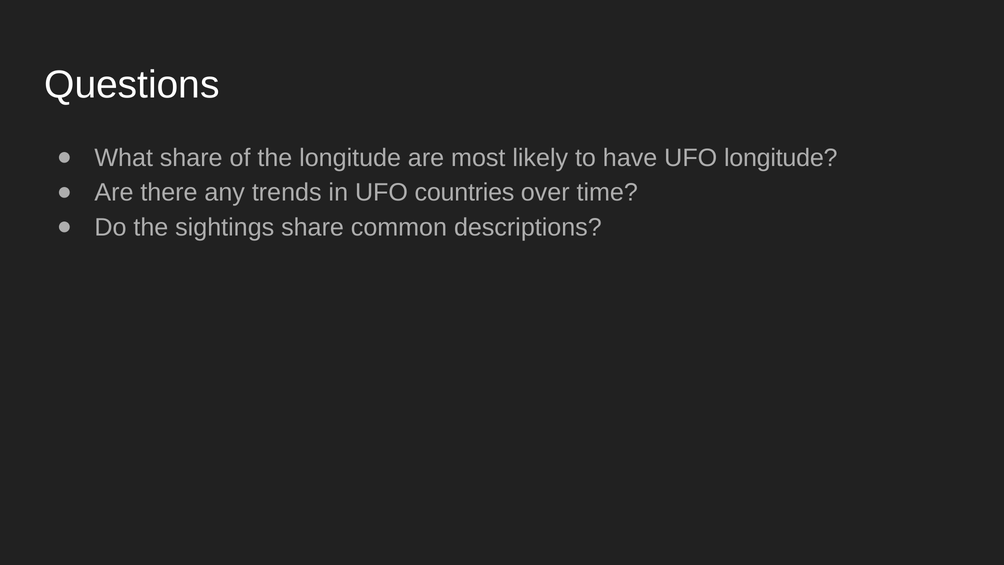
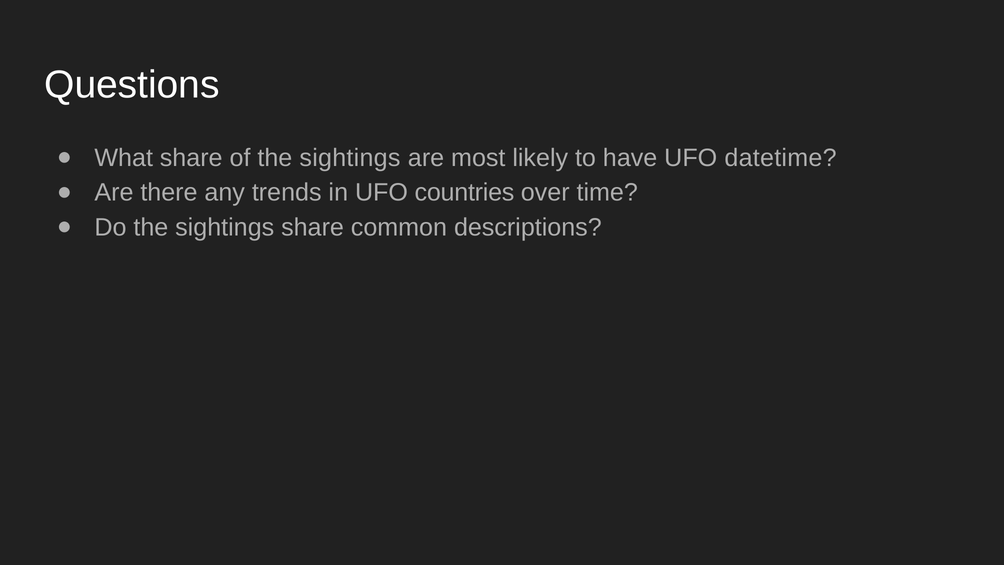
of the longitude: longitude -> sightings (350, 158)
UFO longitude: longitude -> datetime (781, 158)
